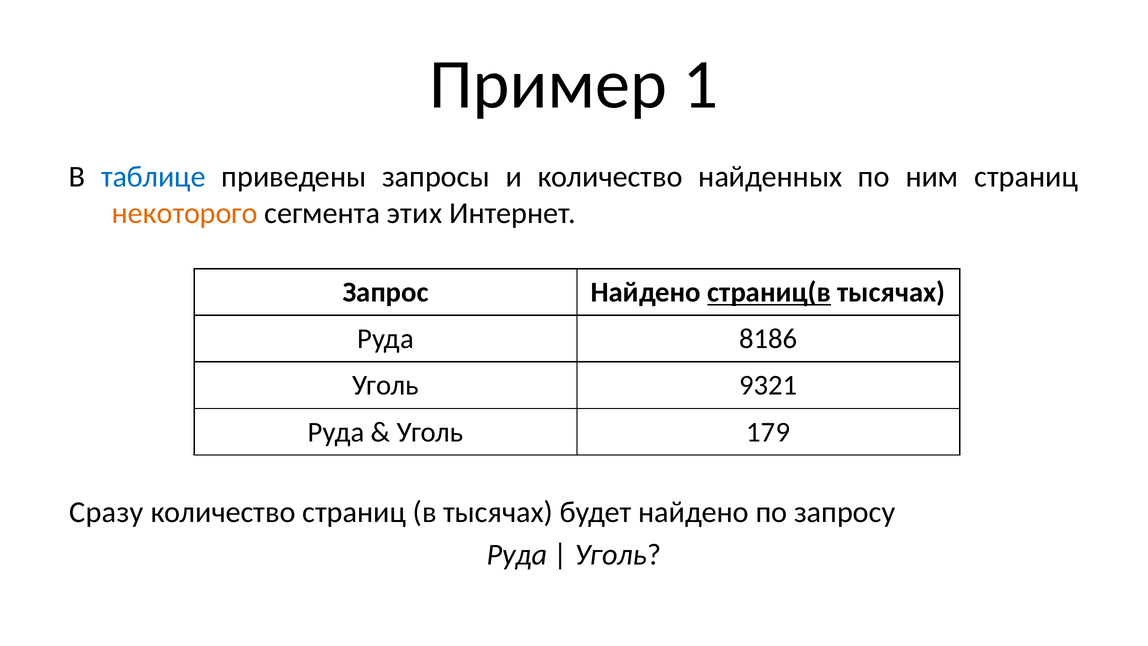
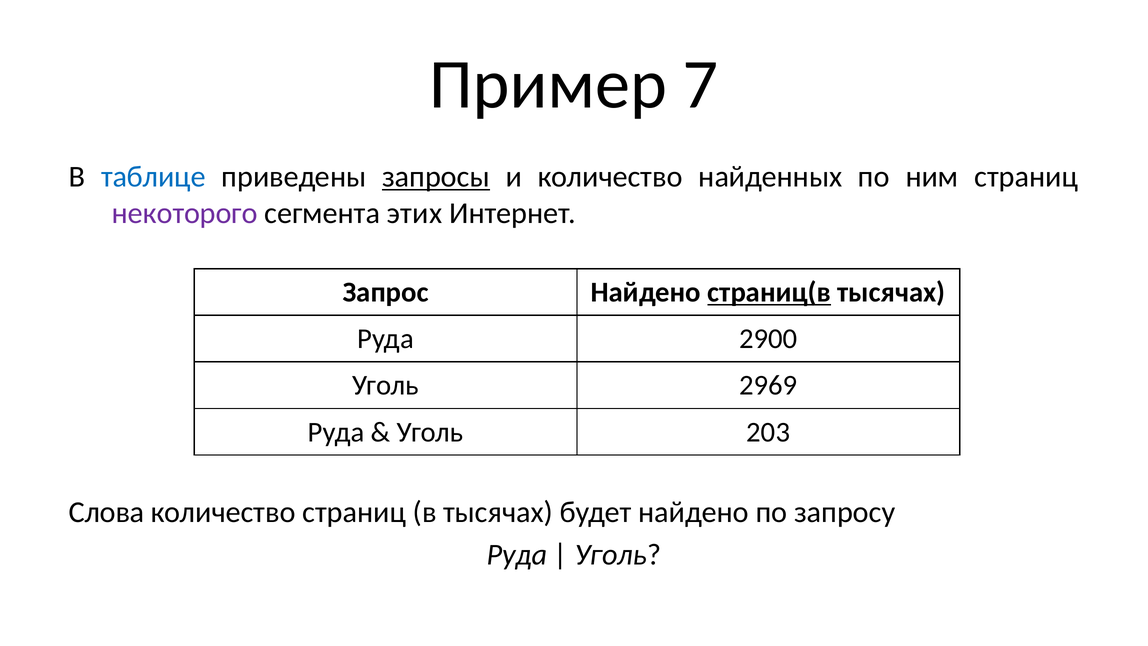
1: 1 -> 7 (700, 85)
запросы underline: none -> present (436, 177)
некоторого colour: orange -> purple (185, 213)
8186: 8186 -> 2900 (768, 339)
9321: 9321 -> 2969 (768, 385)
179: 179 -> 203 (768, 432)
Сразу: Сразу -> Слова (107, 512)
